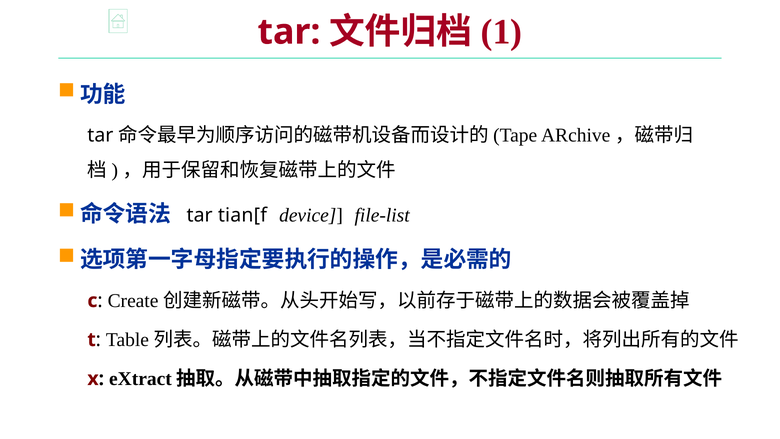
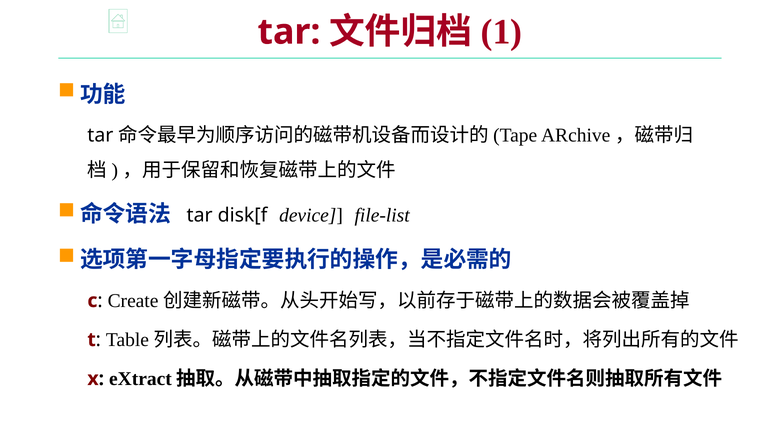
tian[f: tian[f -> disk[f (243, 215)
